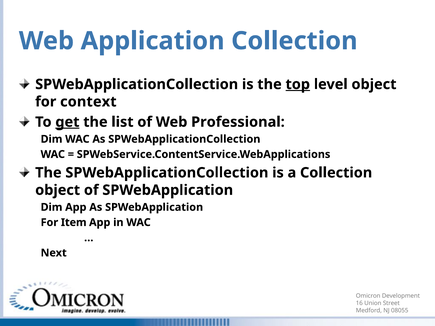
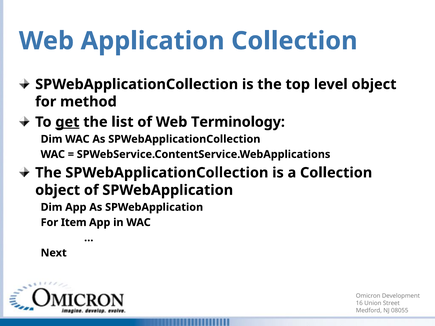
top underline: present -> none (298, 84)
context: context -> method (88, 102)
Professional: Professional -> Terminology (238, 122)
